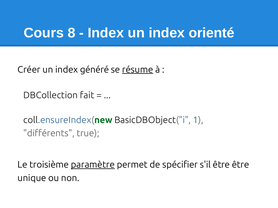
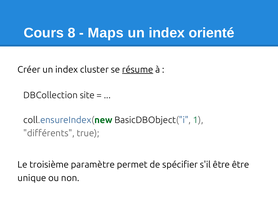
Index: Index -> Maps (106, 33)
généré: généré -> cluster (94, 70)
fait: fait -> site (87, 95)
paramètre underline: present -> none (93, 165)
